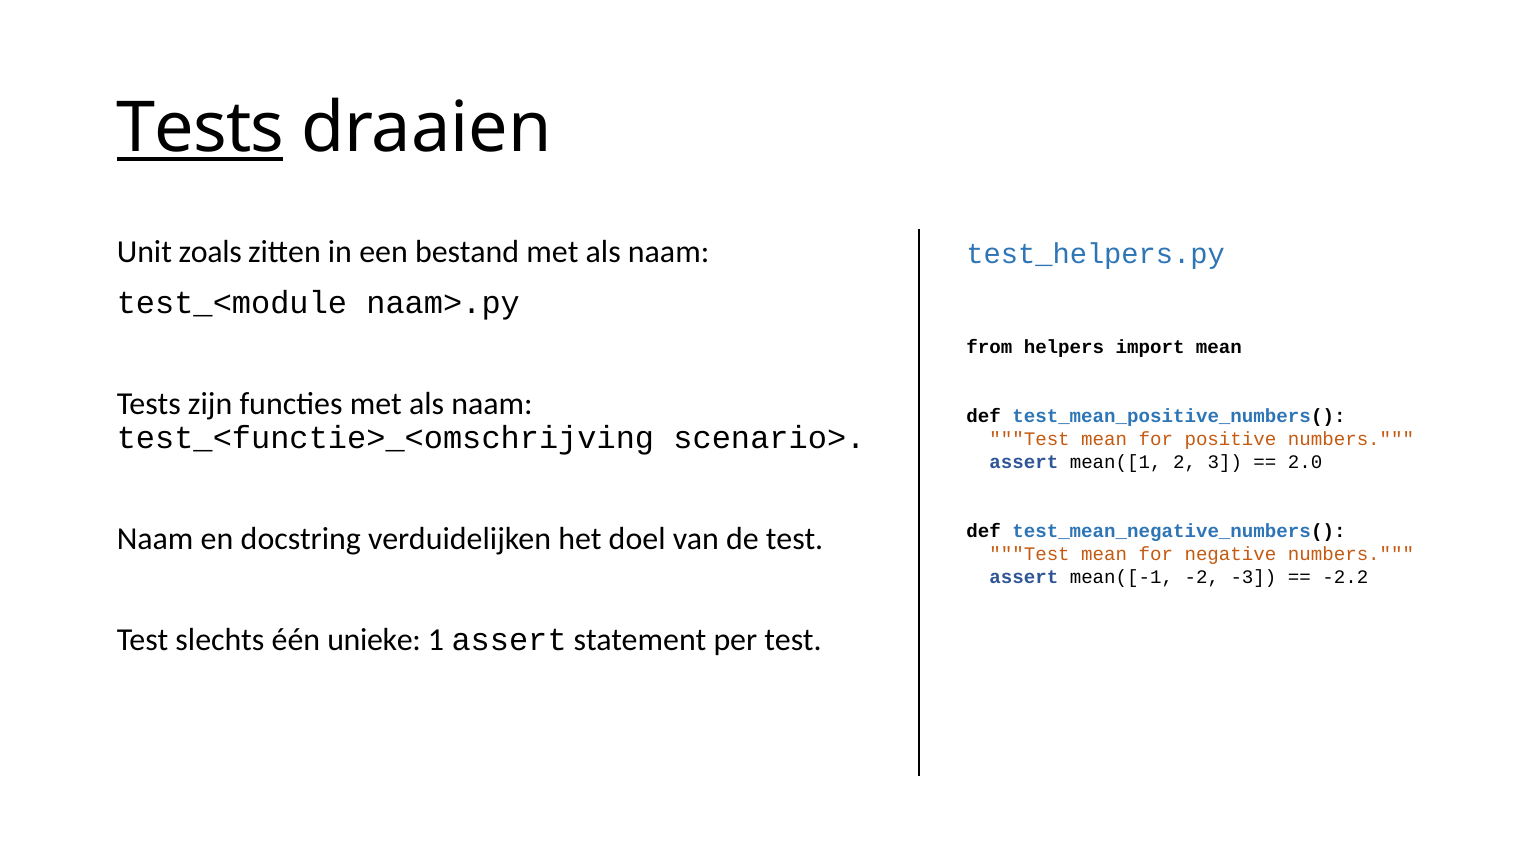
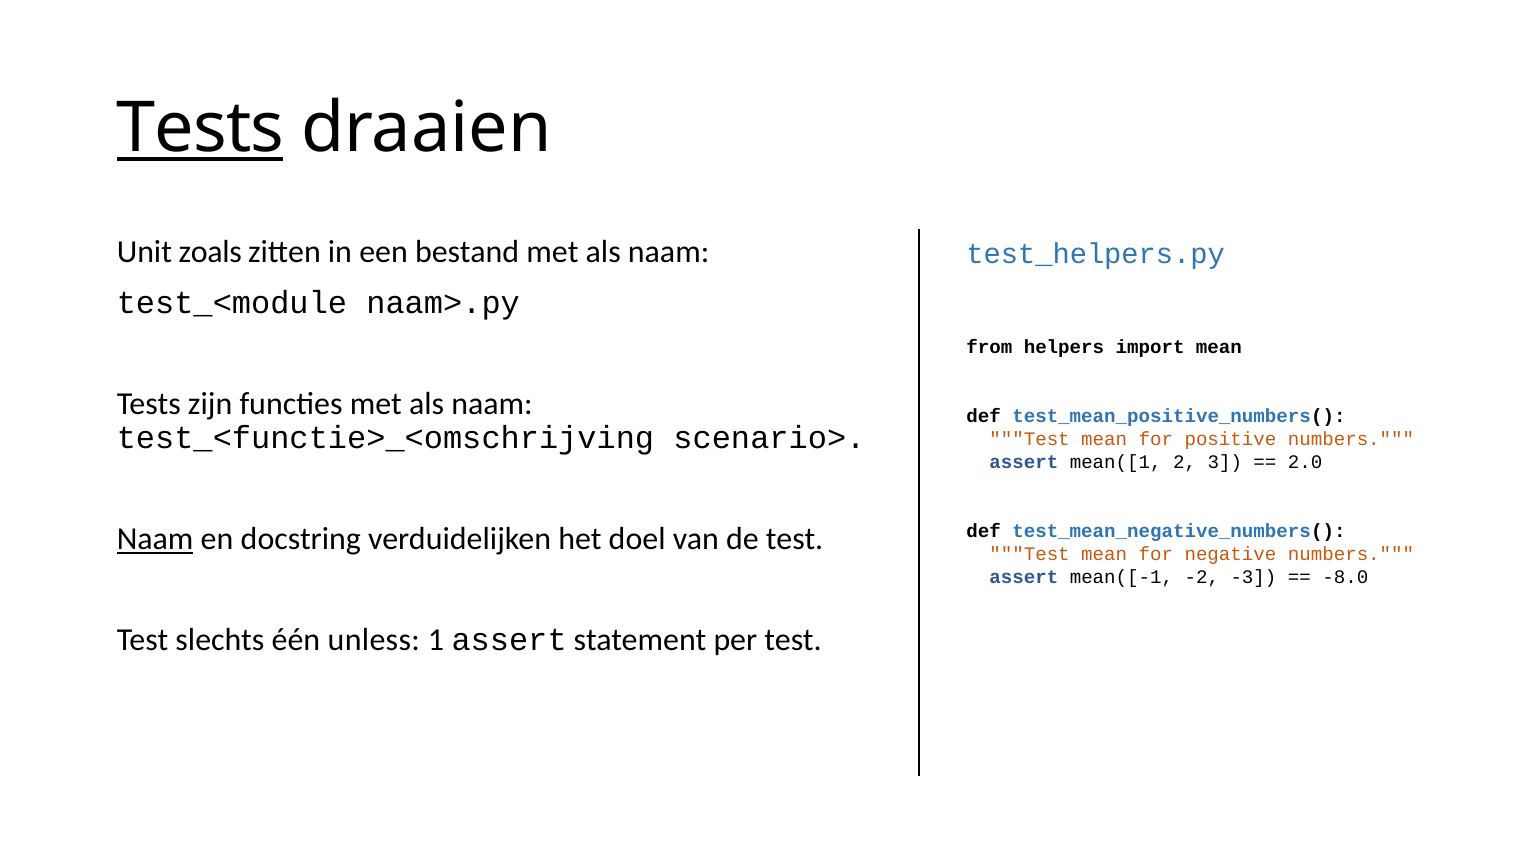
Naam underline: none -> present (155, 539)
-2.2: -2.2 -> -8.0 (1345, 577)
unieke: unieke -> unless (374, 640)
